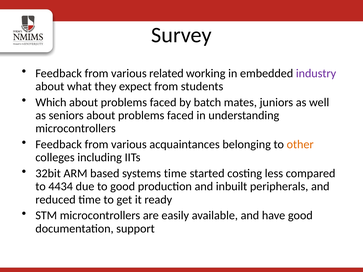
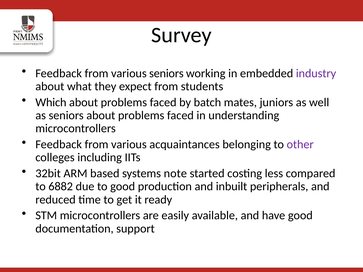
various related: related -> seniors (166, 73)
other colour: orange -> purple (300, 145)
systems time: time -> note (175, 174)
4434: 4434 -> 6882 (61, 187)
